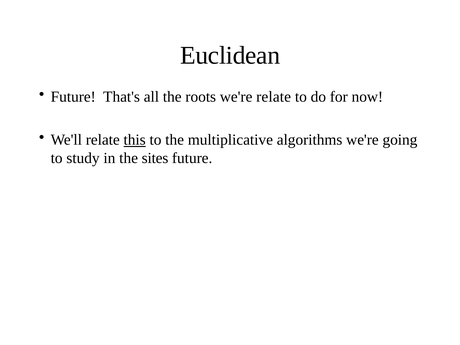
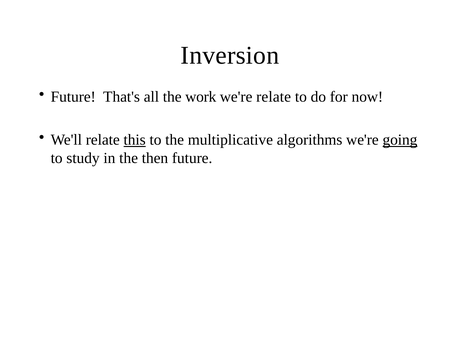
Euclidean: Euclidean -> Inversion (230, 55)
roots: roots -> work (201, 97)
going underline: none -> present (400, 140)
sites: sites -> then (155, 158)
